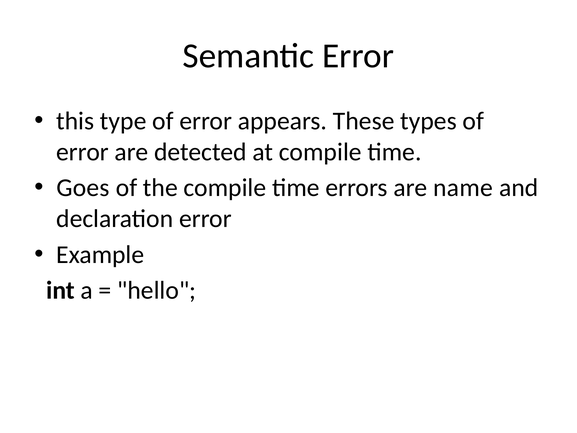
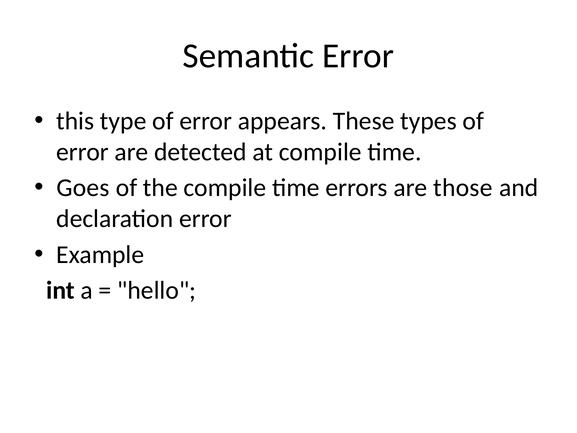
name: name -> those (463, 188)
